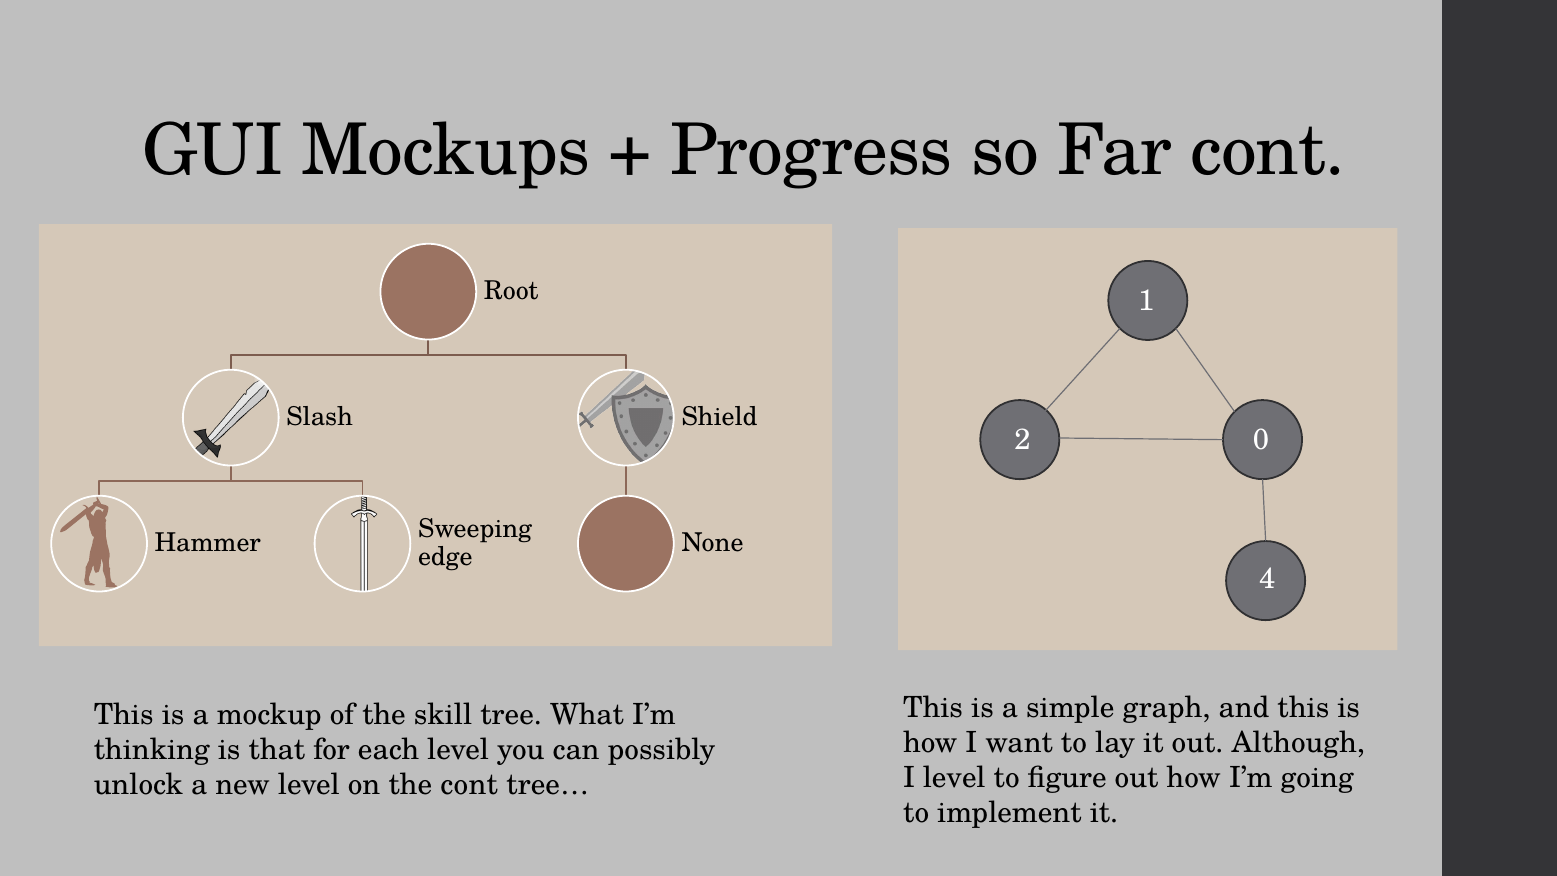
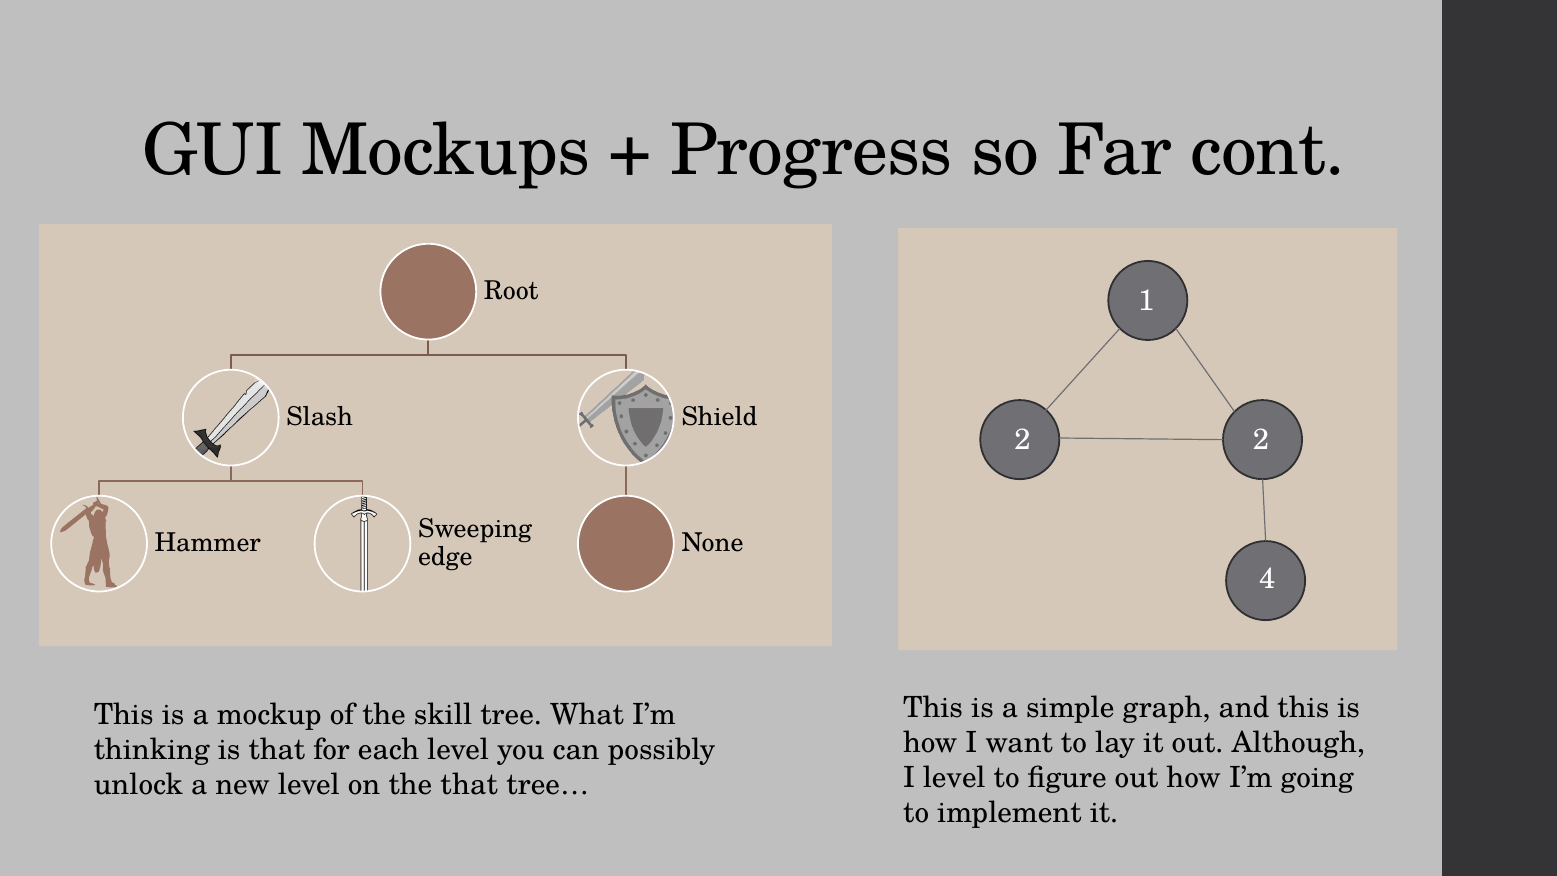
2 0: 0 -> 2 (1261, 439)
the cont: cont -> that (469, 785)
